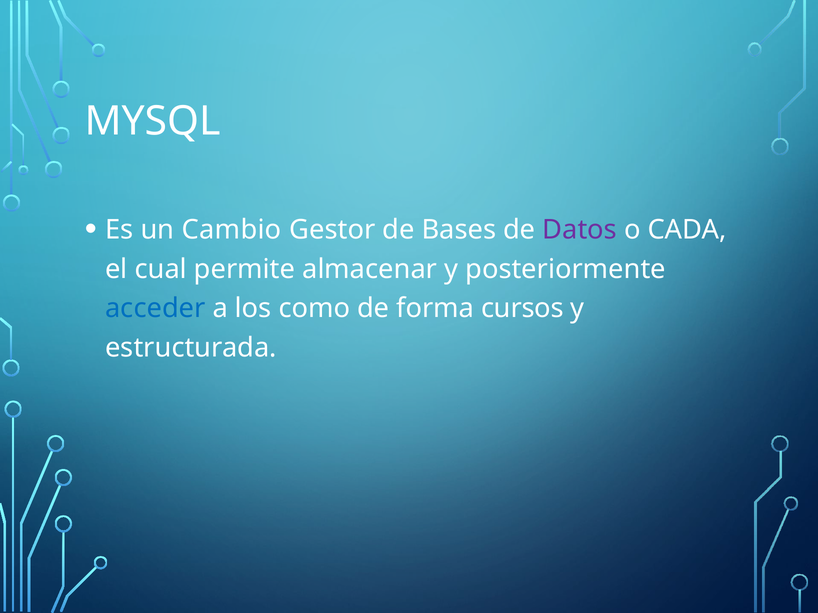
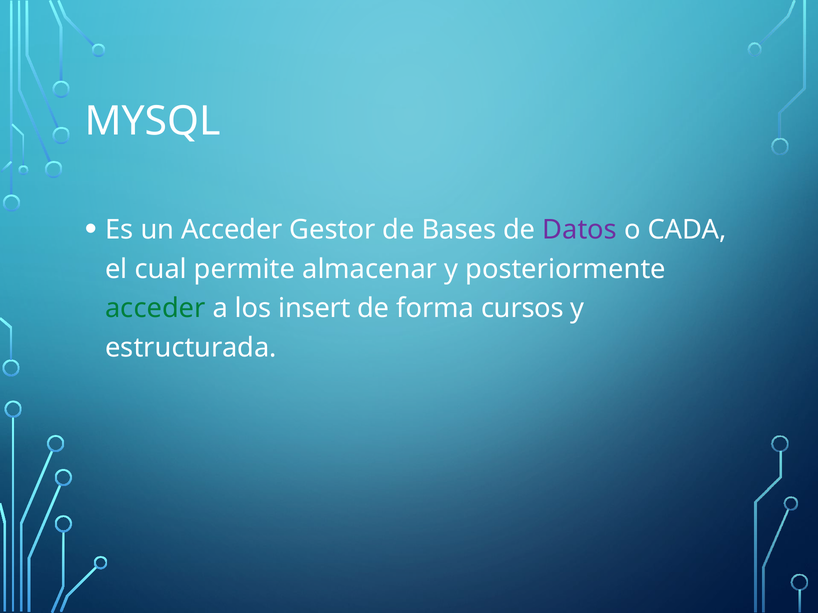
un Cambio: Cambio -> Acceder (232, 230)
acceder colour: blue -> green (155, 309)
como: como -> insert (314, 309)
